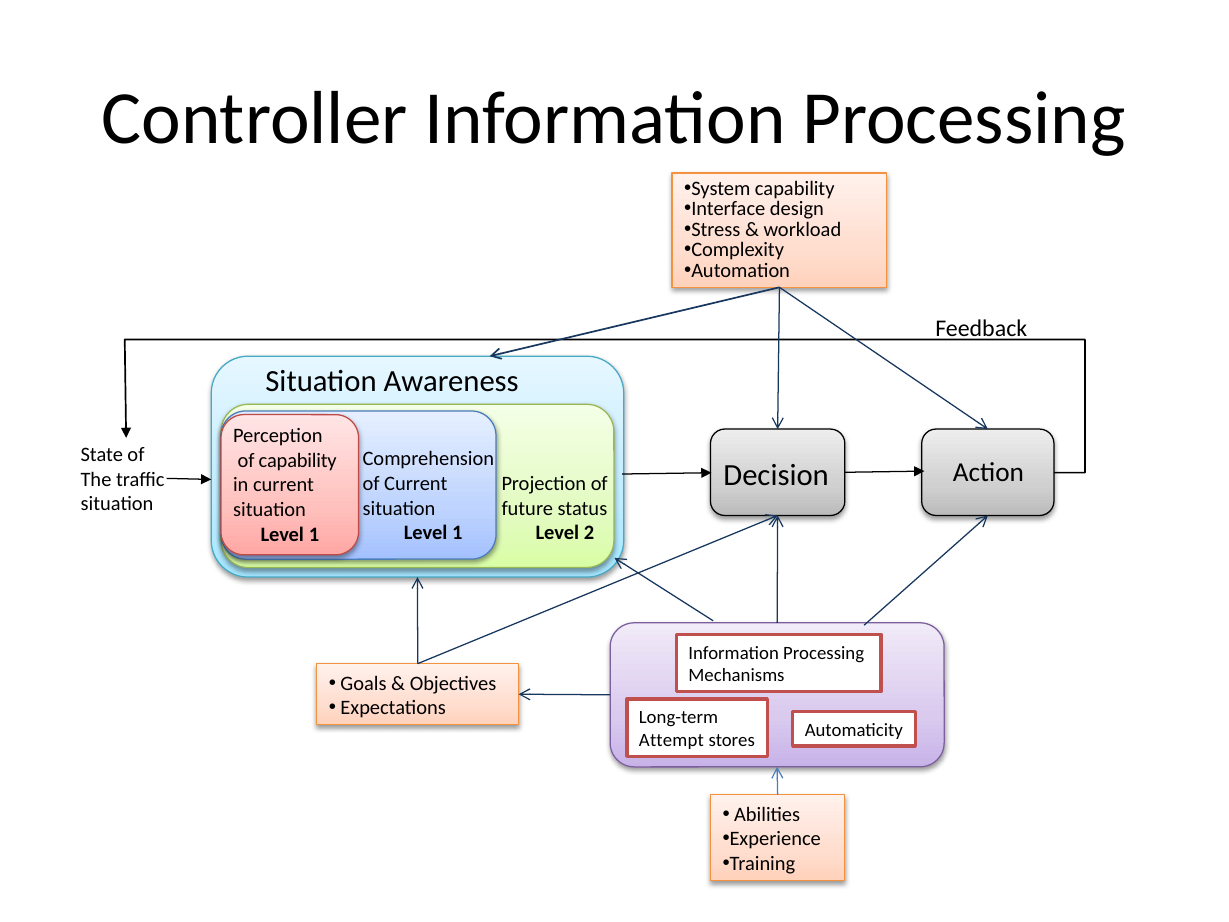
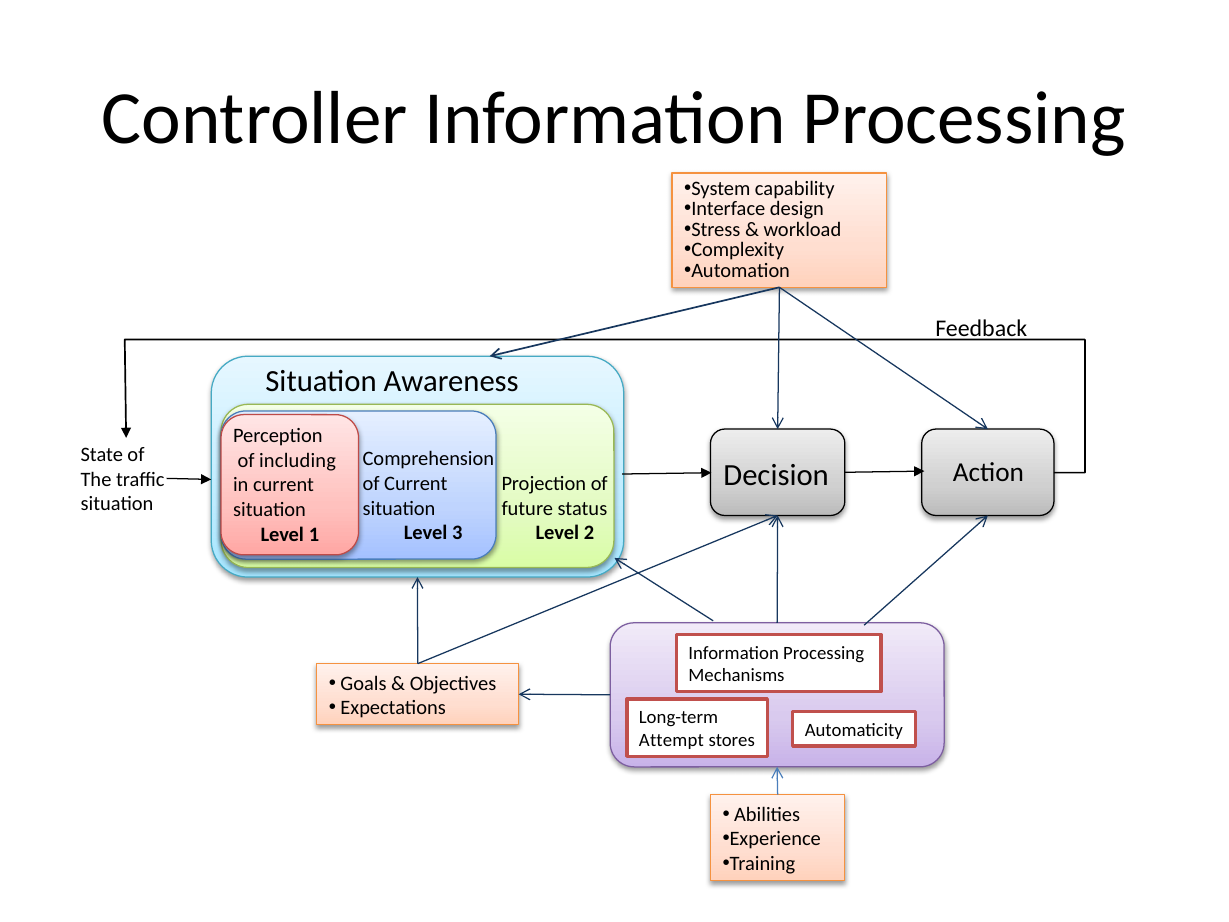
of capability: capability -> including (298, 460)
1: 1 -> 3 (457, 533)
